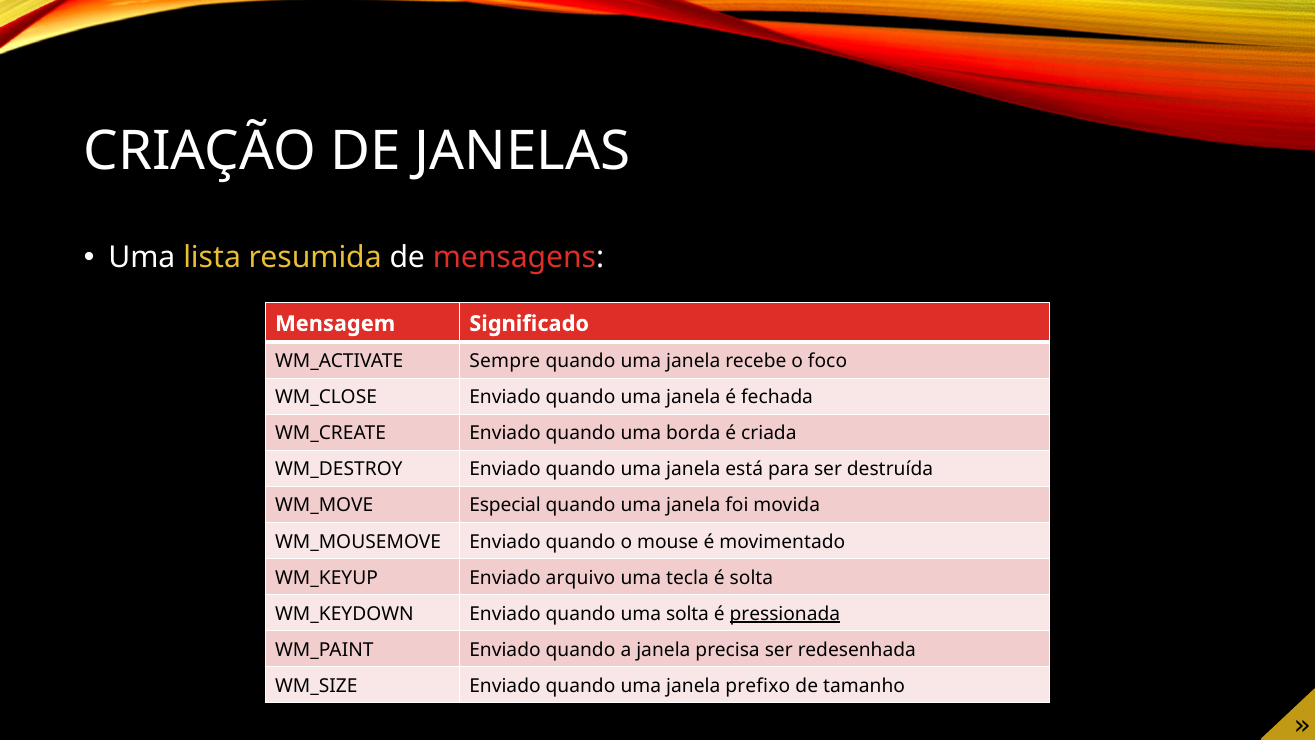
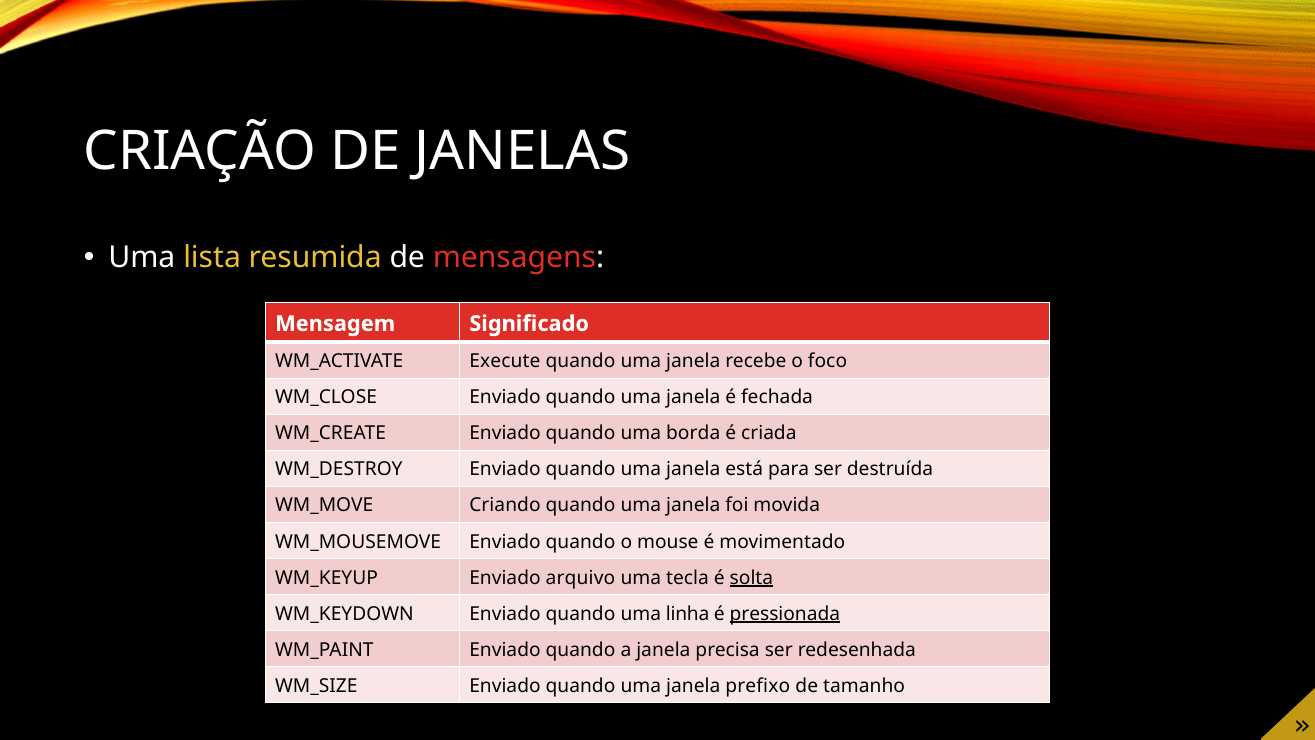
Sempre: Sempre -> Execute (505, 361)
Especial: Especial -> Criando (505, 505)
solta underline: none -> present (751, 577)
uma solta: solta -> linha (688, 614)
